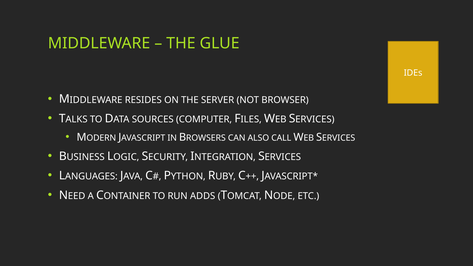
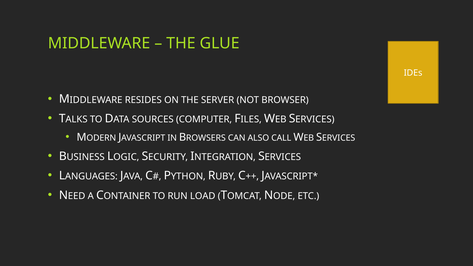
ADDS: ADDS -> LOAD (203, 196)
